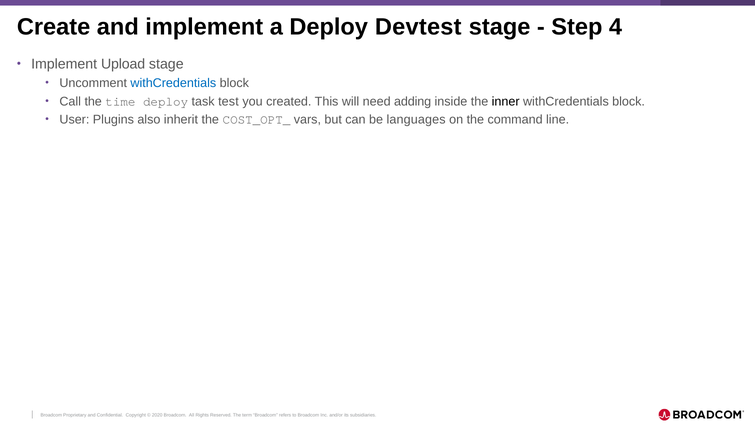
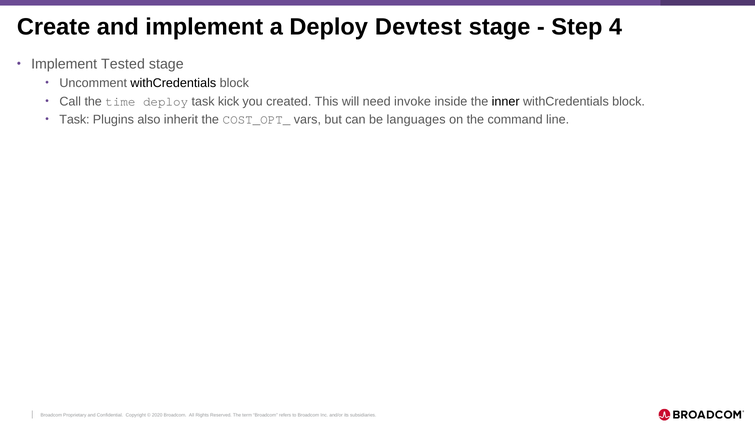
Upload: Upload -> Tested (123, 64)
withCredentials colour: blue -> black (173, 83)
test: test -> kick (229, 101)
adding: adding -> invoke (413, 101)
User: User -> Task (74, 120)
